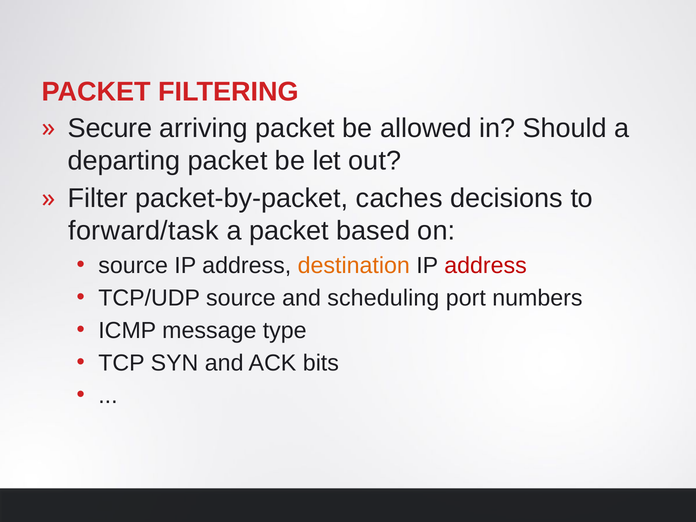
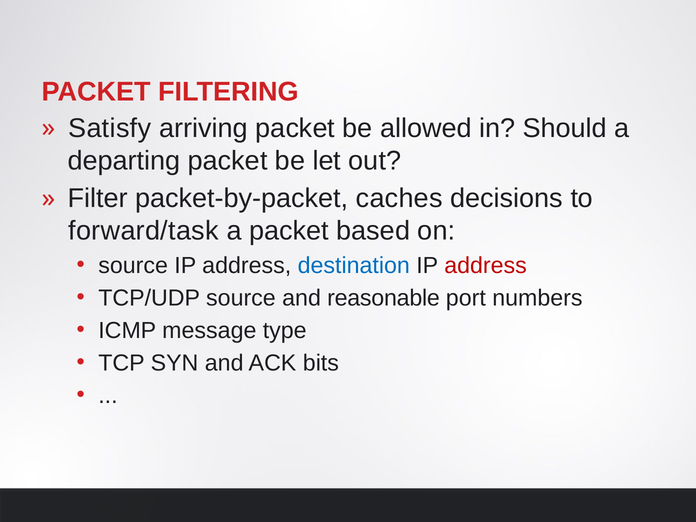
Secure: Secure -> Satisfy (110, 128)
destination colour: orange -> blue (354, 266)
scheduling: scheduling -> reasonable (384, 298)
